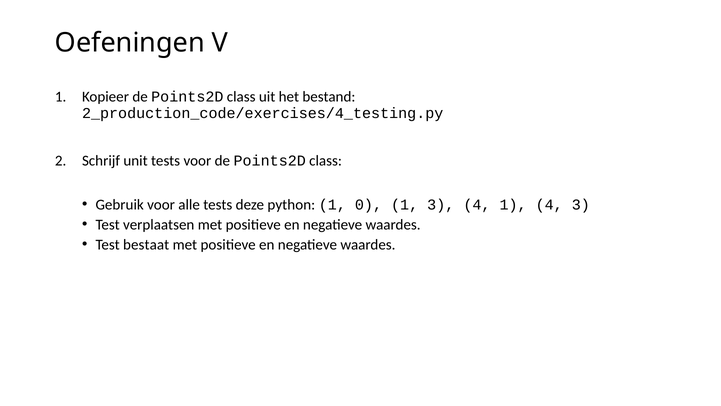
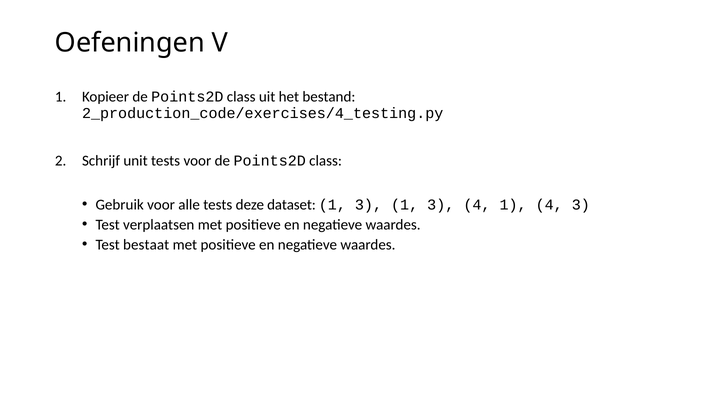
python: python -> dataset (291, 204)
0: 0 -> 3 (368, 204)
